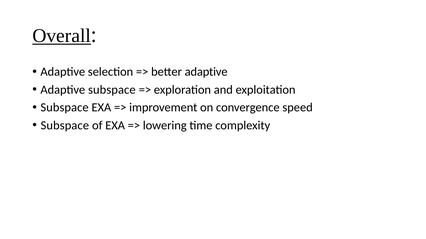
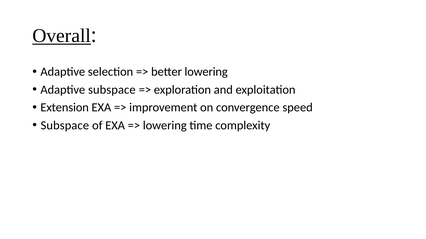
better adaptive: adaptive -> lowering (206, 72)
Subspace: Subspace -> Extension (65, 108)
